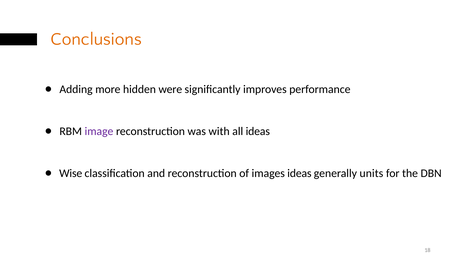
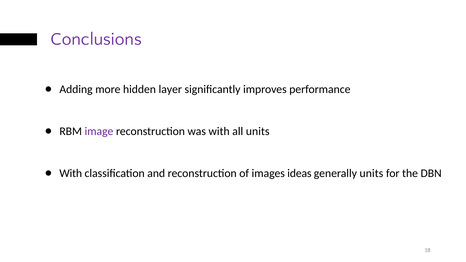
Conclusions colour: orange -> purple (96, 39)
were: were -> layer (170, 89)
all ideas: ideas -> units (258, 131)
Wise: Wise -> With (71, 173)
